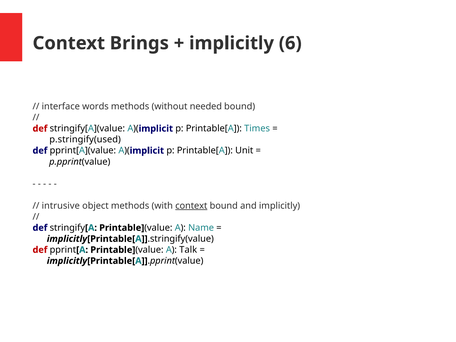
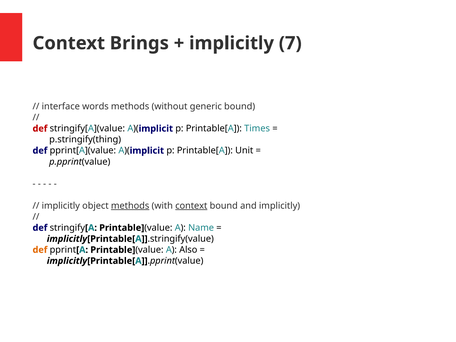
6: 6 -> 7 (290, 43)
needed: needed -> generic (206, 106)
p.stringify(used: p.stringify(used -> p.stringify(thing (85, 140)
intrusive: intrusive -> implicitly (61, 206)
methods underline: none -> present (130, 206)
def colour: red -> orange (40, 250)
Talk: Talk -> Also (188, 250)
